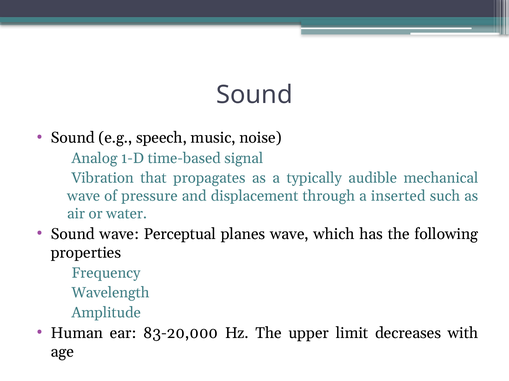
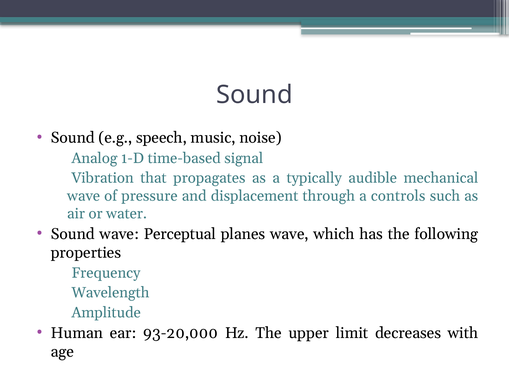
inserted: inserted -> controls (398, 196)
83-20,000: 83-20,000 -> 93-20,000 (181, 334)
